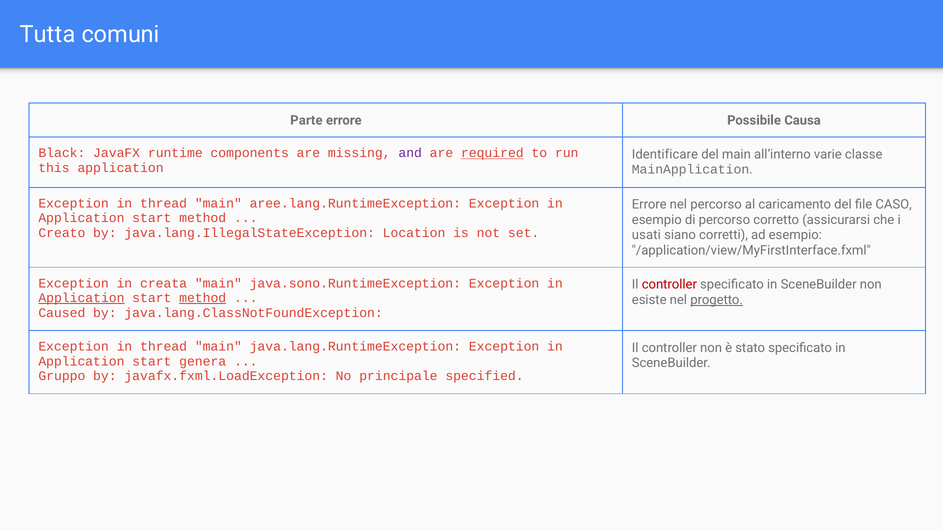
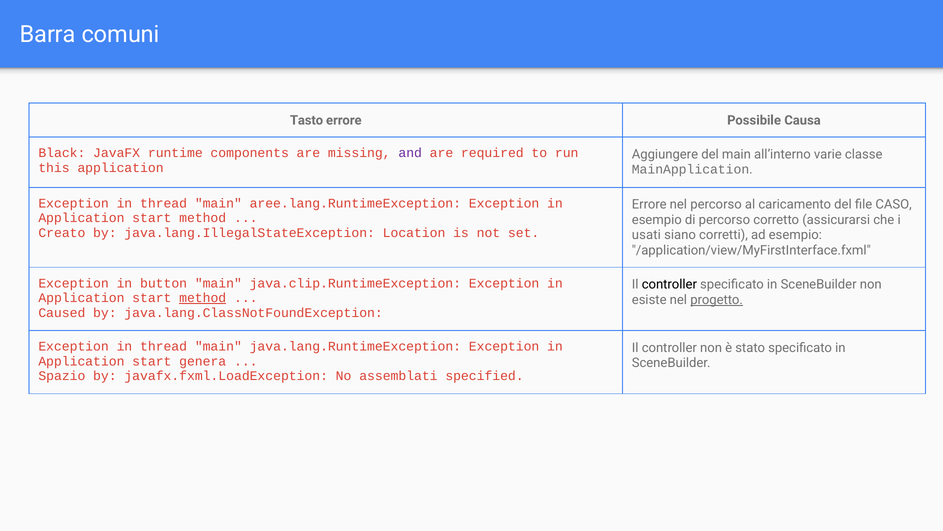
Tutta: Tutta -> Barra (48, 34)
Parte: Parte -> Tasto (307, 120)
required underline: present -> none (492, 153)
Identificare: Identificare -> Aggiungere (665, 154)
creata: creata -> button (164, 283)
java.sono.RuntimeException: java.sono.RuntimeException -> java.clip.RuntimeException (355, 283)
controller colour: red -> black (669, 284)
Application underline: present -> none (81, 298)
Gruppo: Gruppo -> Spazio (62, 376)
principale: principale -> assemblati (398, 376)
